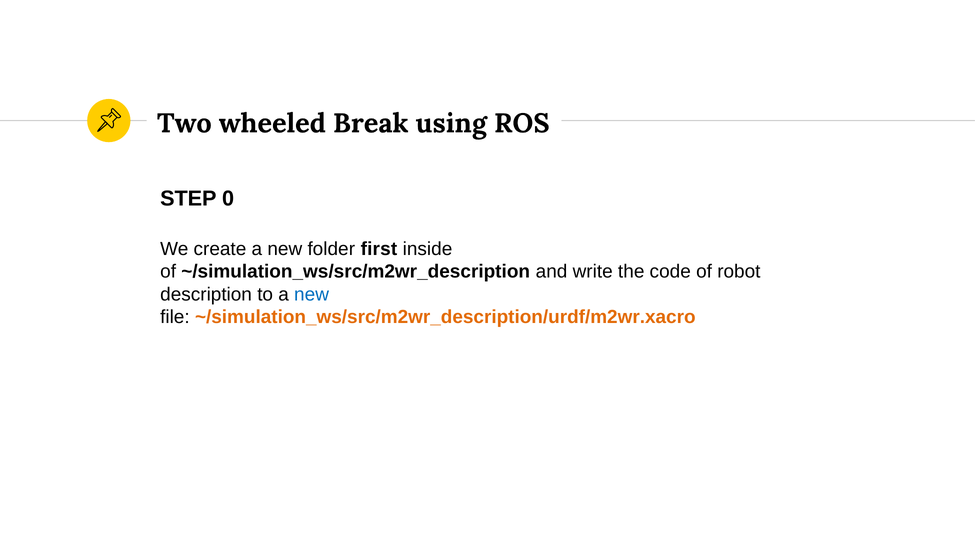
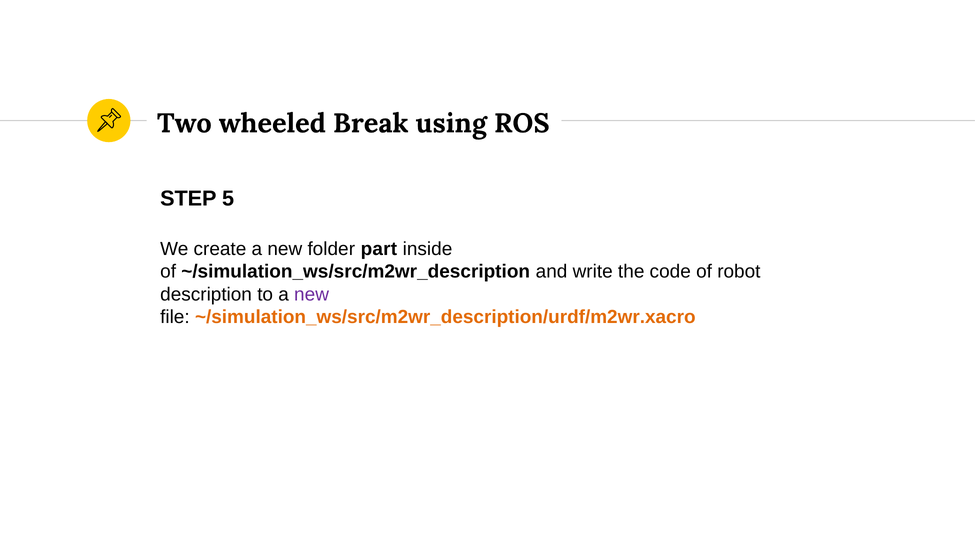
0: 0 -> 5 (228, 199)
first: first -> part (379, 249)
new colour: blue -> purple (312, 295)
